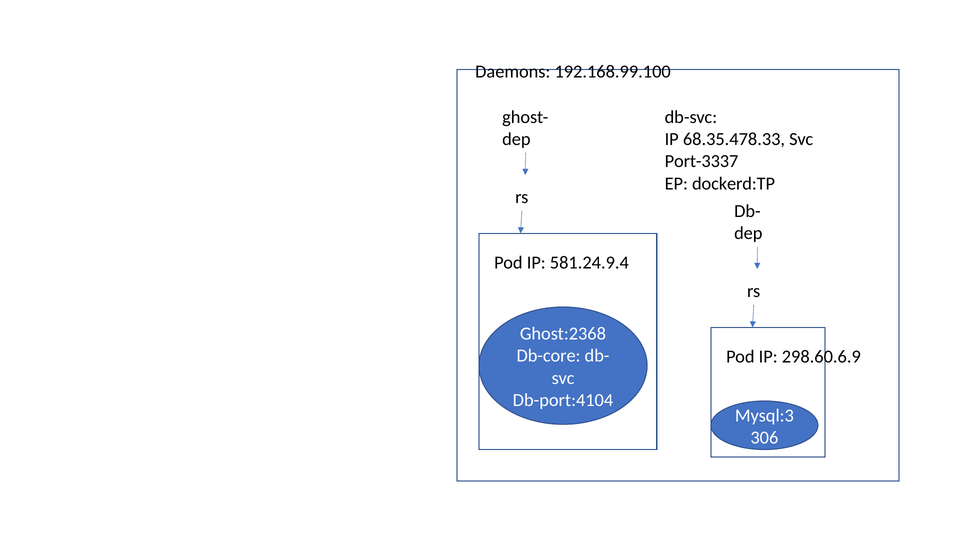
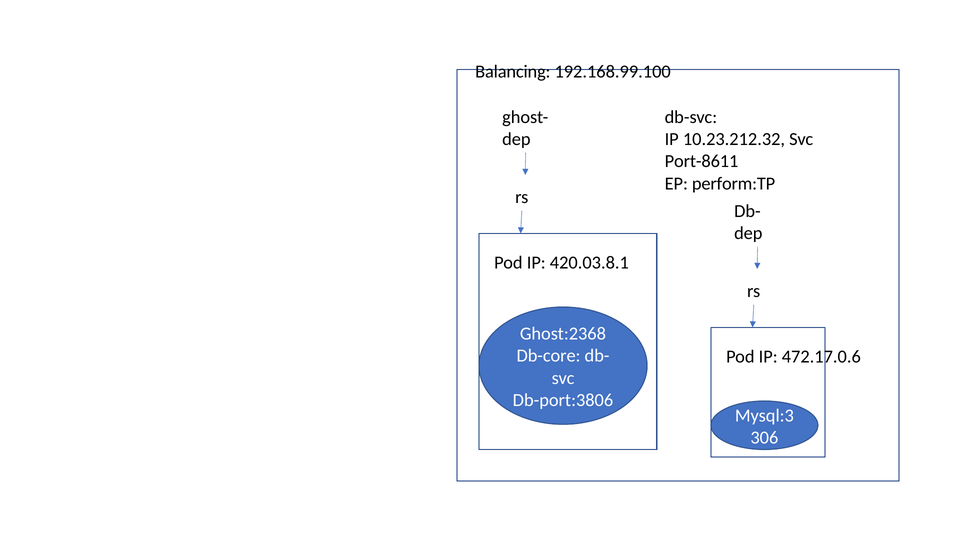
Daemons: Daemons -> Balancing (513, 72)
68.35.478.33: 68.35.478.33 -> 10.23.212.32 (734, 139)
Port-3337: Port-3337 -> Port-8611 (702, 161)
dockerd:TP: dockerd:TP -> perform:TP (734, 184)
581.24.9.4: 581.24.9.4 -> 420.03.8.1 (589, 263)
298.60.6.9: 298.60.6.9 -> 472.17.0.6 (821, 357)
Db-port:4104: Db-port:4104 -> Db-port:3806 (563, 400)
